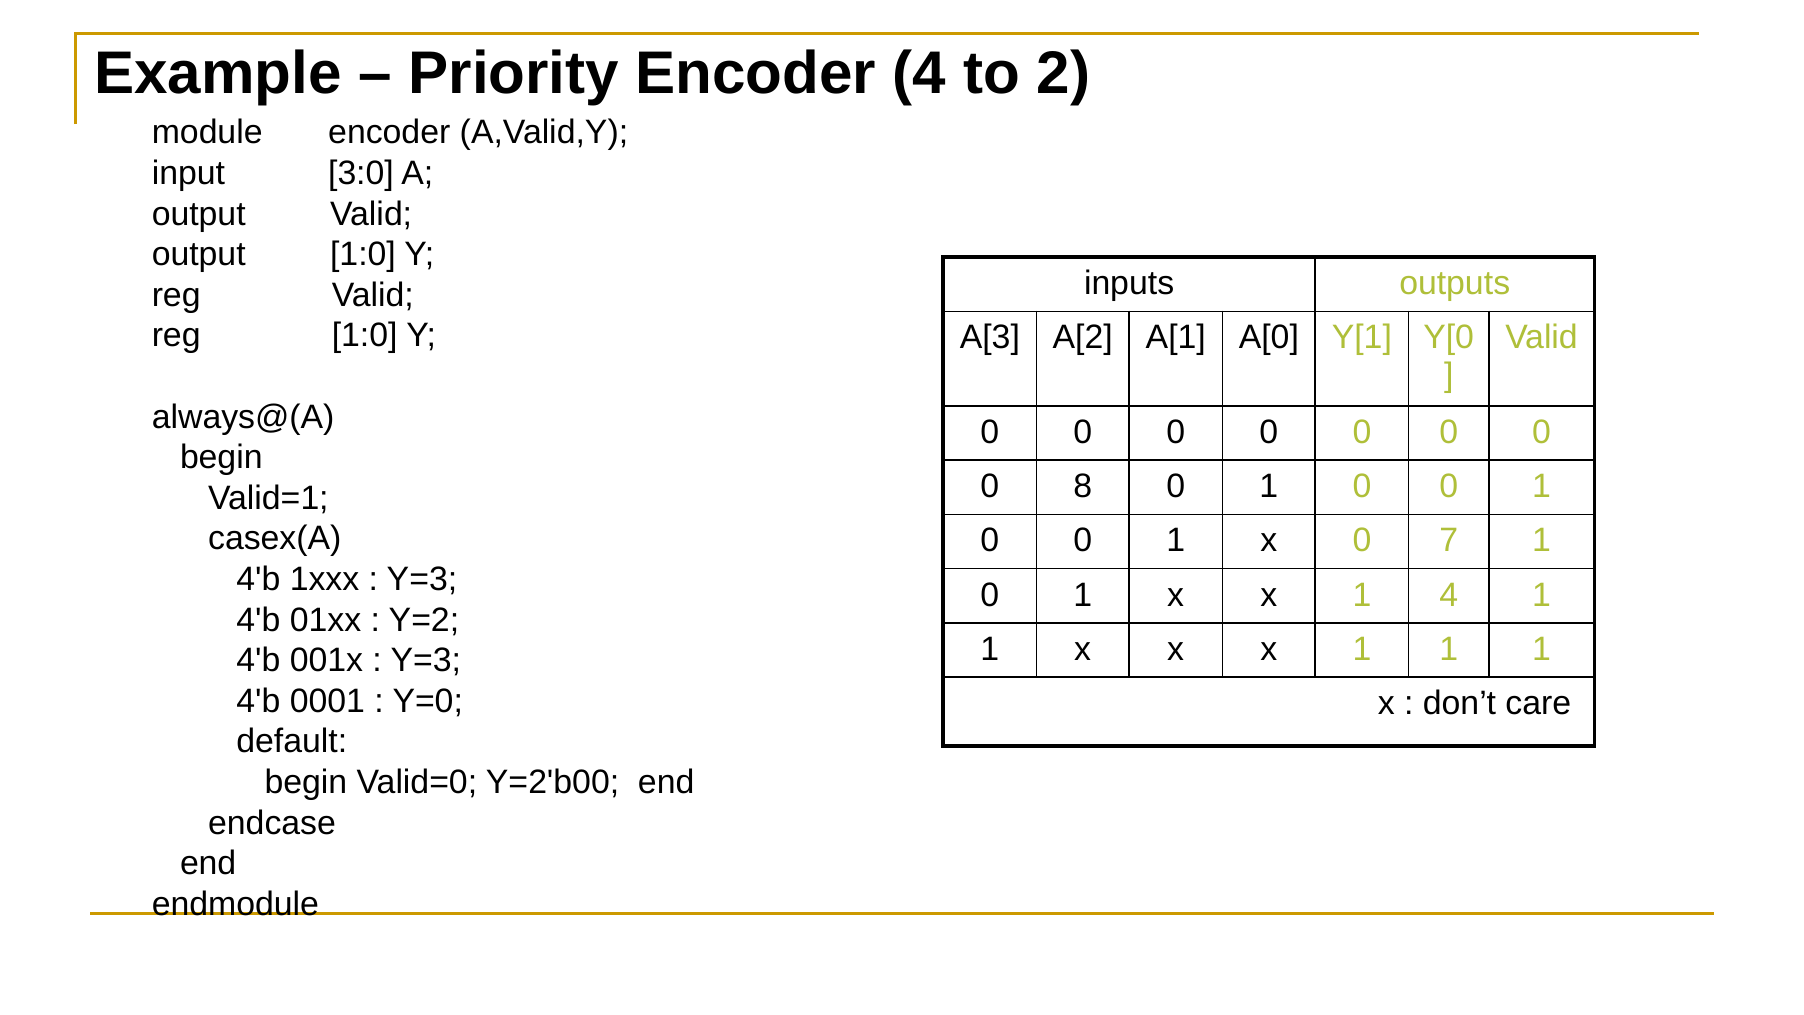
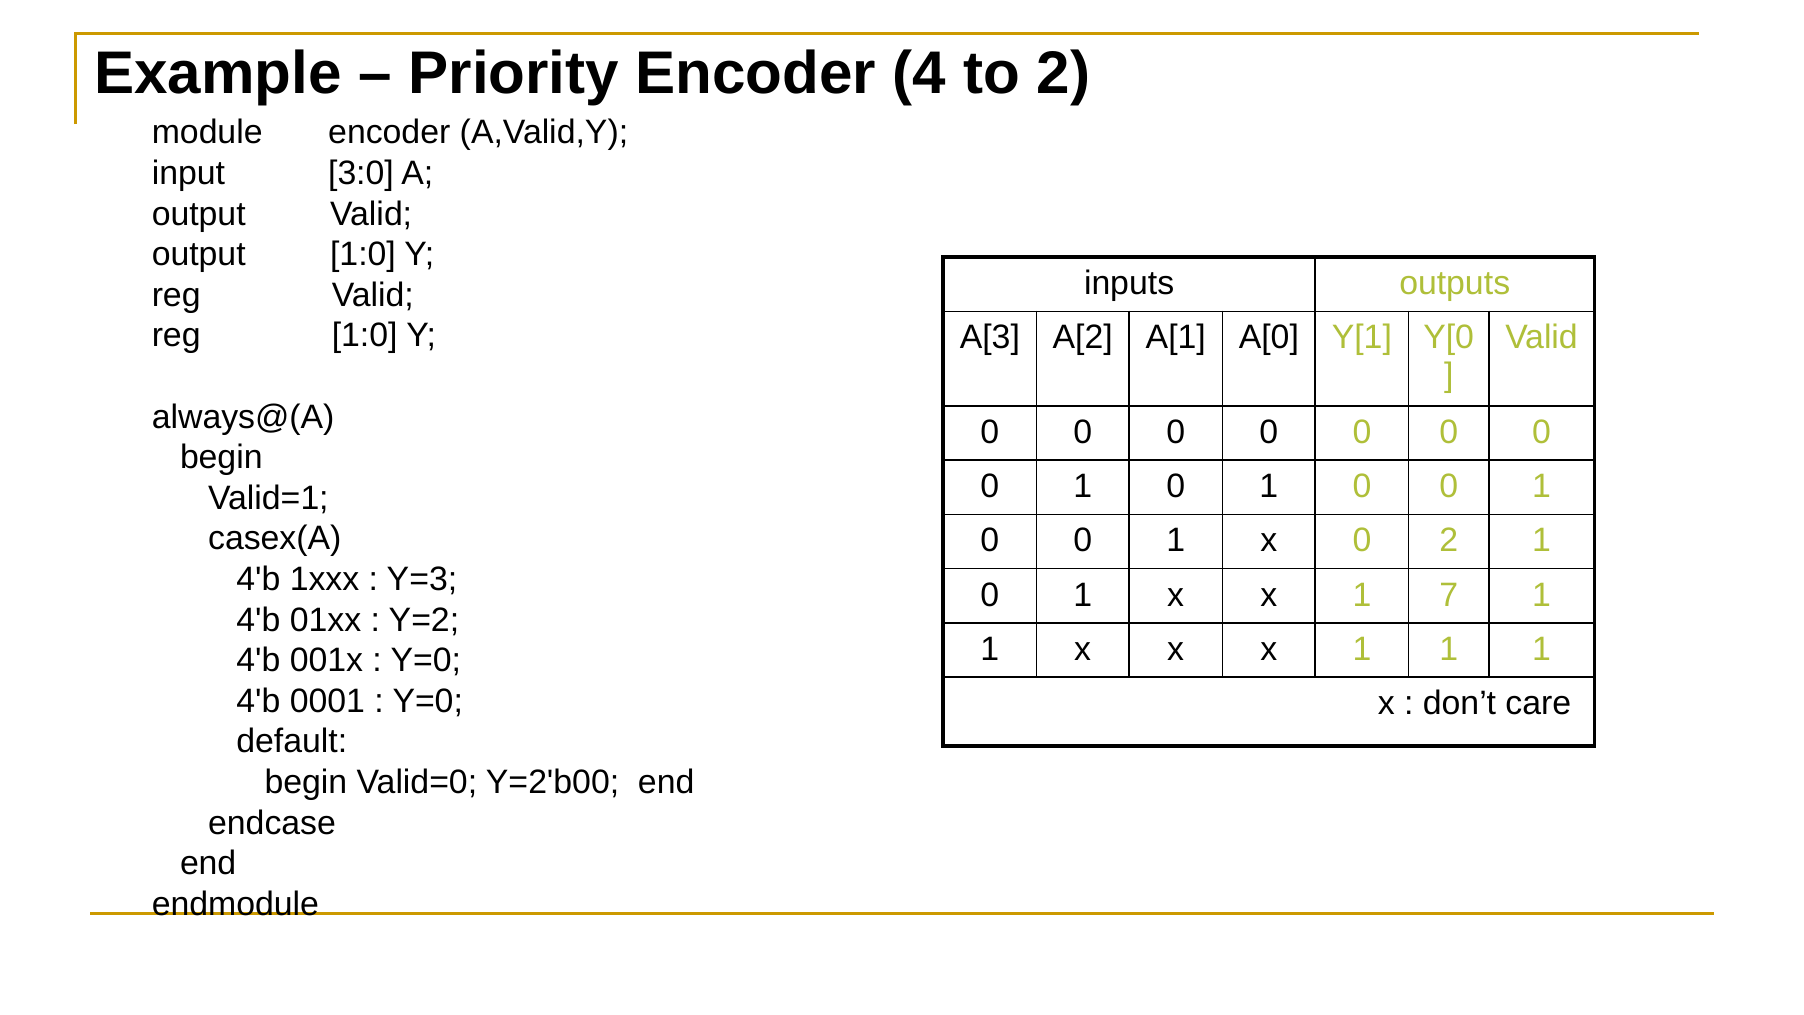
8: 8 -> 1 (1083, 486)
0 7: 7 -> 2 (1449, 541)
1 4: 4 -> 7 (1449, 595)
Y=3: Y=3 -> Y=0 (426, 660)
